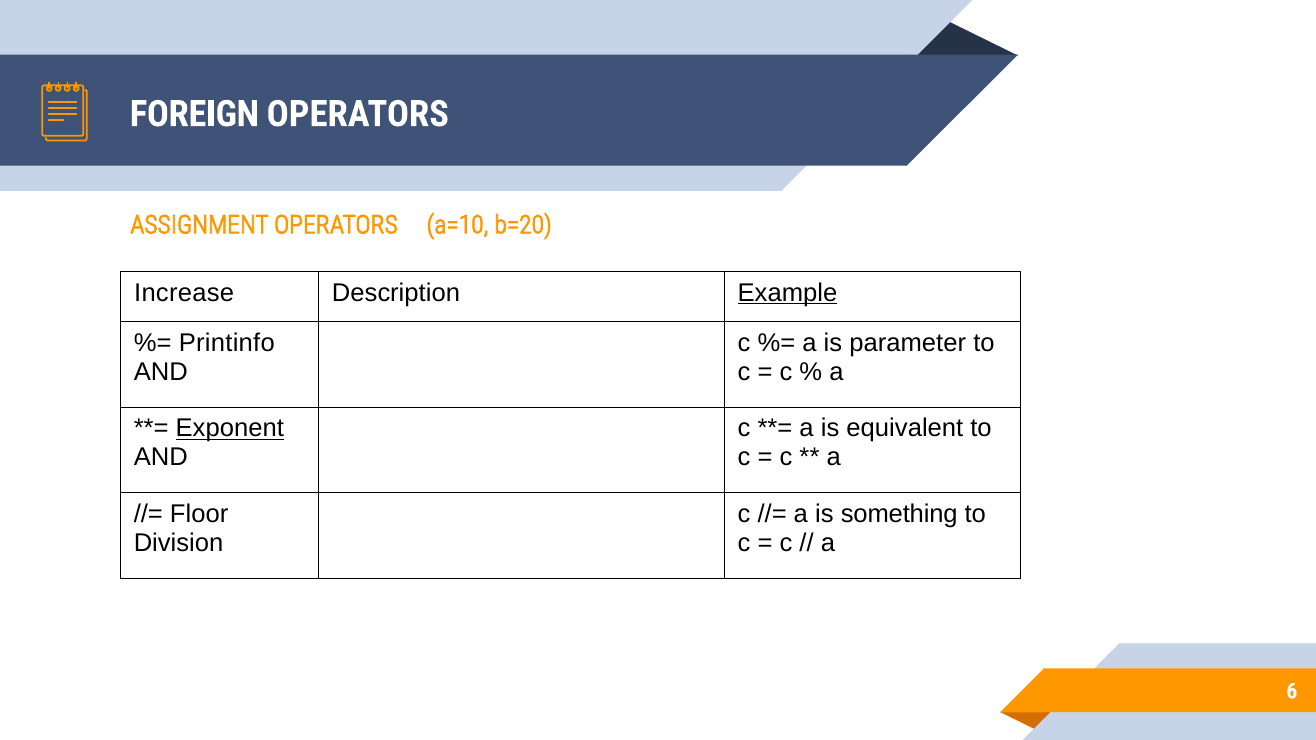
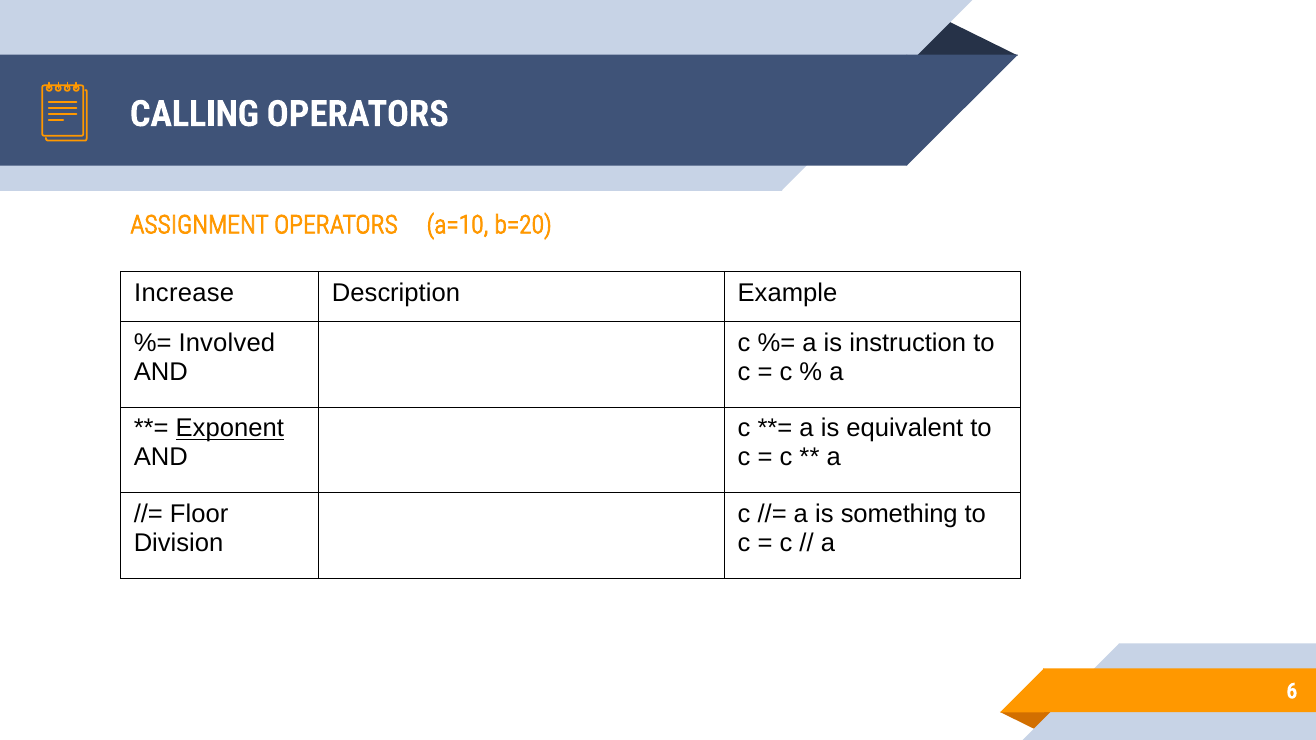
FOREIGN: FOREIGN -> CALLING (194, 114)
Example underline: present -> none (787, 293)
Printinfo: Printinfo -> Involved (227, 343)
parameter: parameter -> instruction (908, 343)
